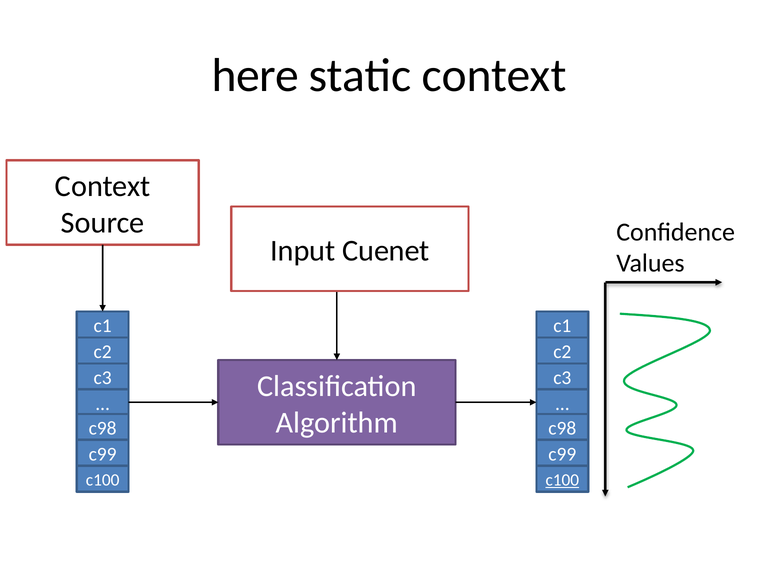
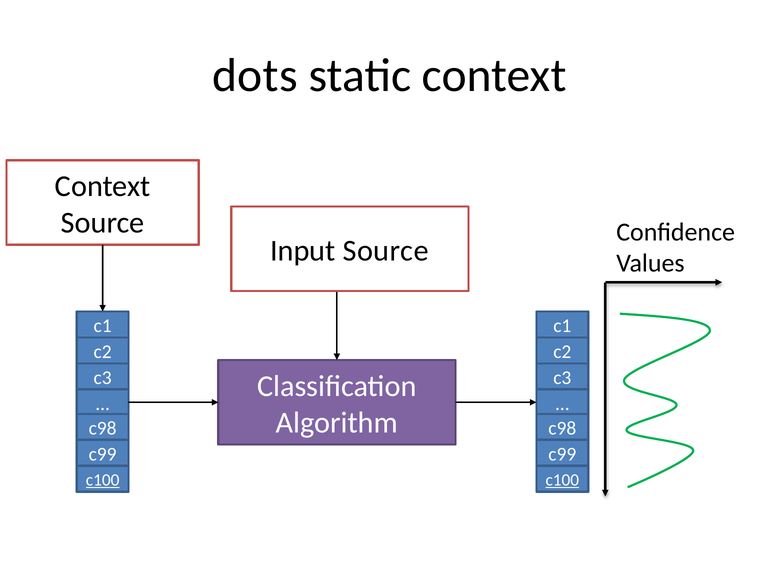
here: here -> dots (255, 75)
Input Cuenet: Cuenet -> Source (386, 251)
c100 underline: none -> present (103, 480)
